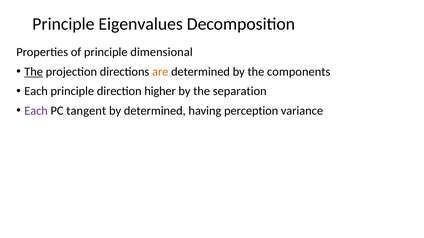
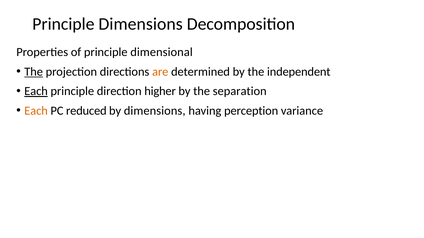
Principle Eigenvalues: Eigenvalues -> Dimensions (141, 24)
components: components -> independent (299, 72)
Each underline: none -> present (36, 91)
Each colour: purple -> orange (36, 111)
tangent: tangent -> reduced (86, 111)
by determined: determined -> dimensions (155, 111)
